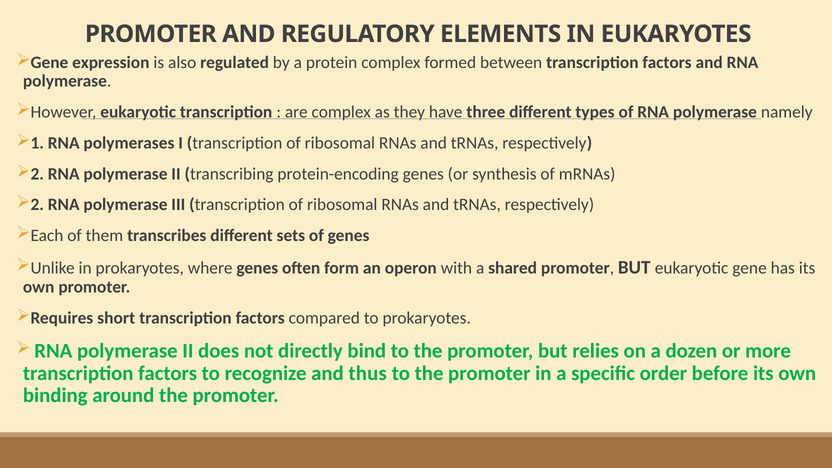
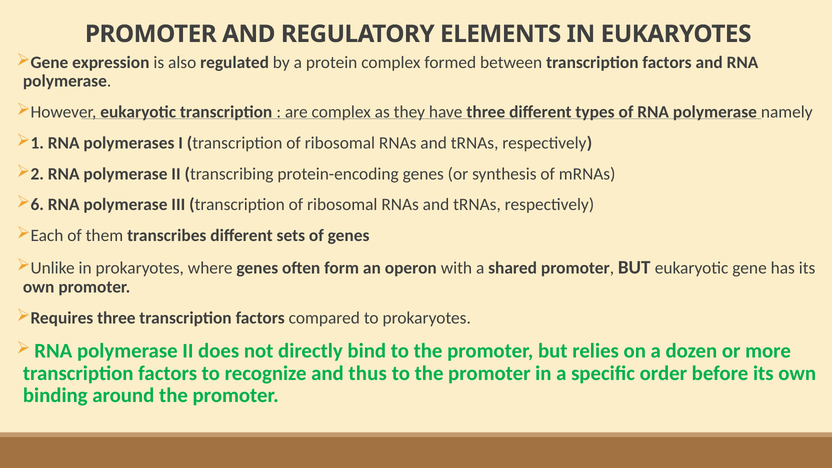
2: 2 -> 6 (37, 205)
Requires short: short -> three (116, 318)
